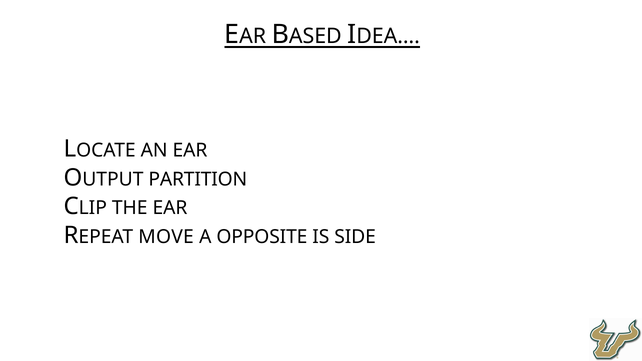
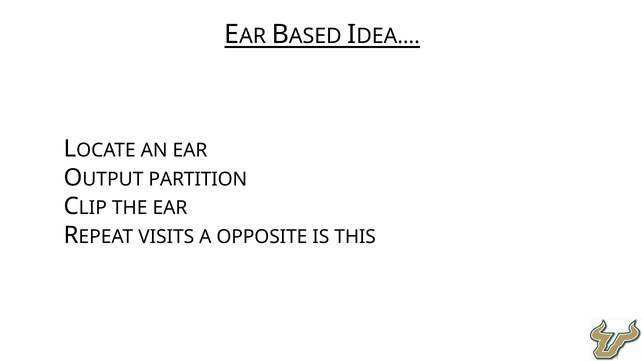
MOVE: MOVE -> VISITS (166, 237)
SIDE: SIDE -> THIS (355, 237)
